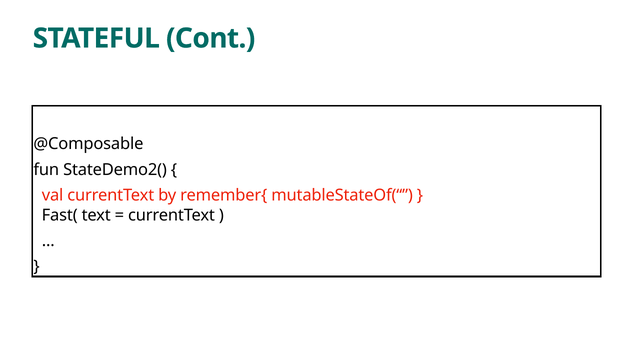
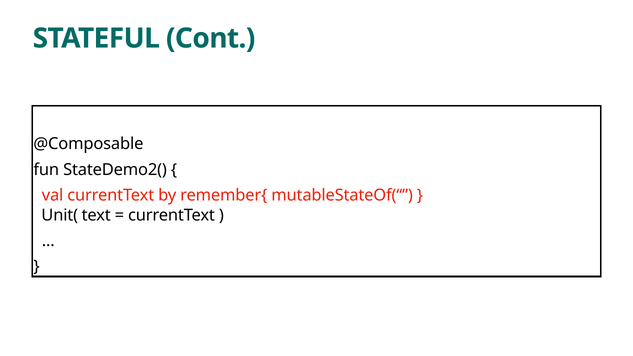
Fast(: Fast( -> Unit( (60, 215)
